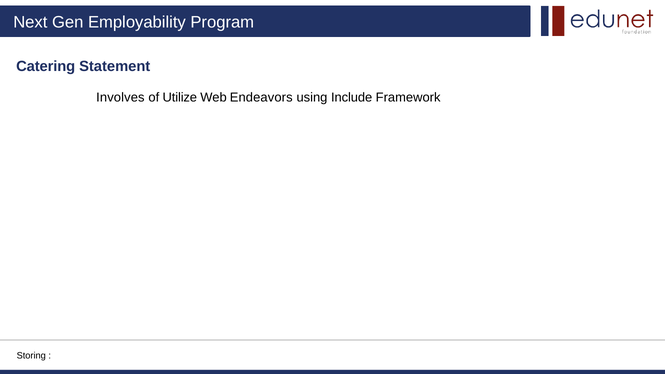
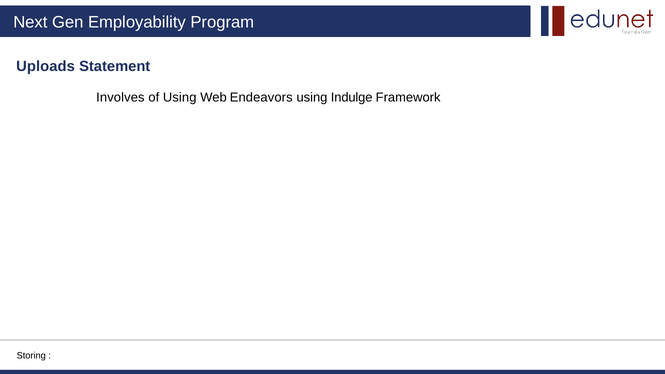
Catering: Catering -> Uploads (46, 66)
of Utilize: Utilize -> Using (180, 98)
Include: Include -> Indulge (352, 98)
